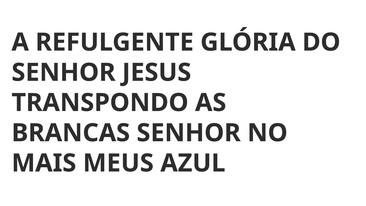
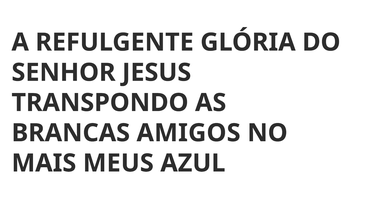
BRANCAS SENHOR: SENHOR -> AMIGOS (189, 133)
